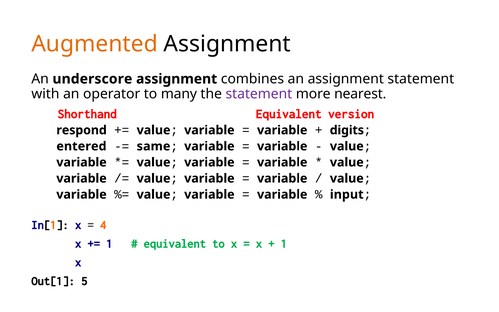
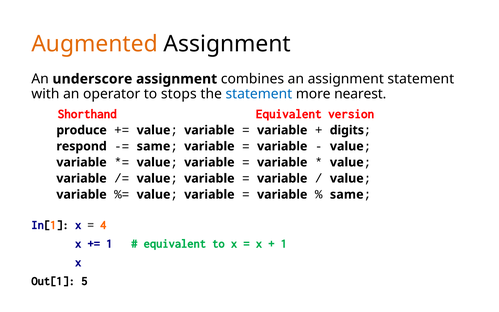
many: many -> stops (179, 94)
statement colour: purple -> blue (259, 94)
respond: respond -> produce (82, 130)
entered: entered -> respond (82, 146)
input: input -> same (347, 194)
